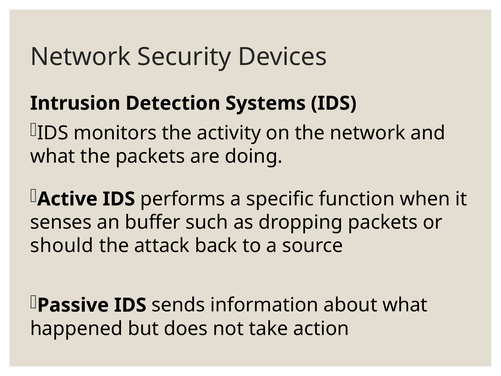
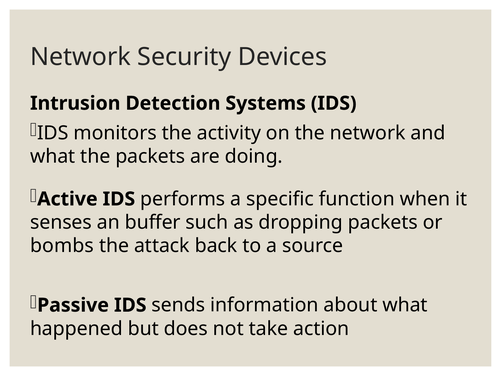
should: should -> bombs (62, 246)
